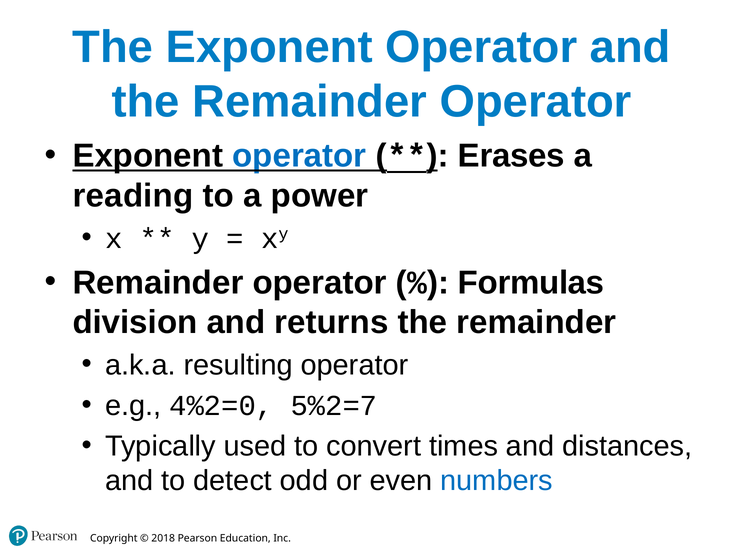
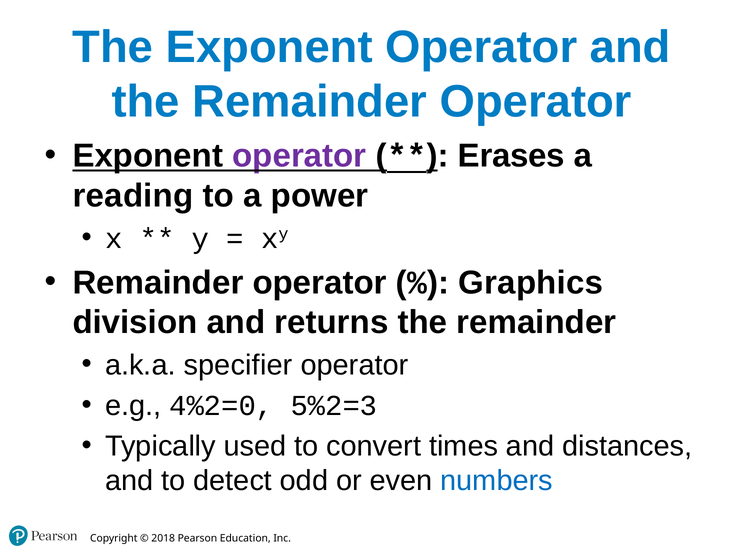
operator colour: blue -> purple (299, 156)
Formulas: Formulas -> Graphics (531, 283)
resulting: resulting -> specifier (238, 365)
5%2=7: 5%2=7 -> 5%2=3 (334, 406)
